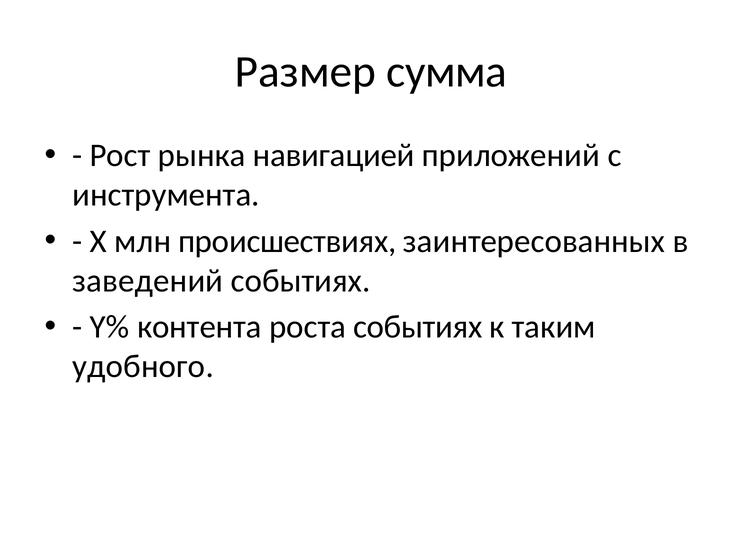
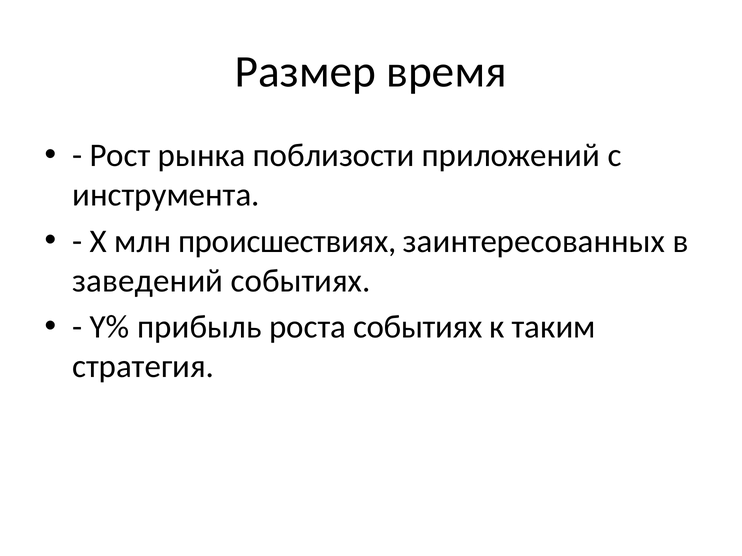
сумма: сумма -> время (447, 72)
навигацией: навигацией -> поблизости (334, 156)
контента: контента -> прибыль (199, 327)
удобного: удобного -> стратегия (143, 367)
